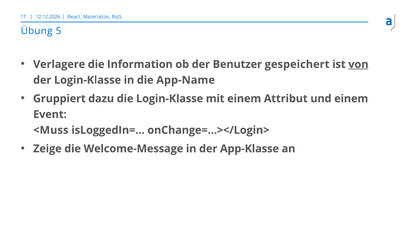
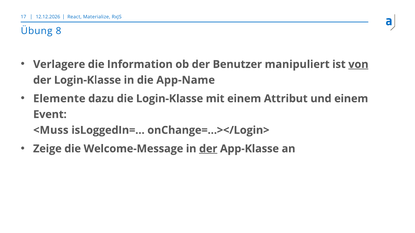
5: 5 -> 8 (59, 31)
gespeichert: gespeichert -> manipuliert (297, 64)
Gruppiert: Gruppiert -> Elemente (59, 99)
der underline: none -> present (208, 149)
